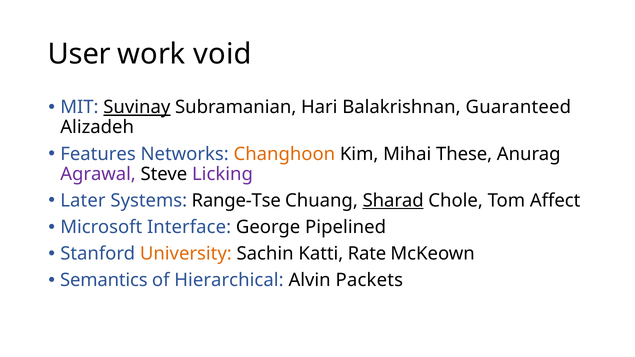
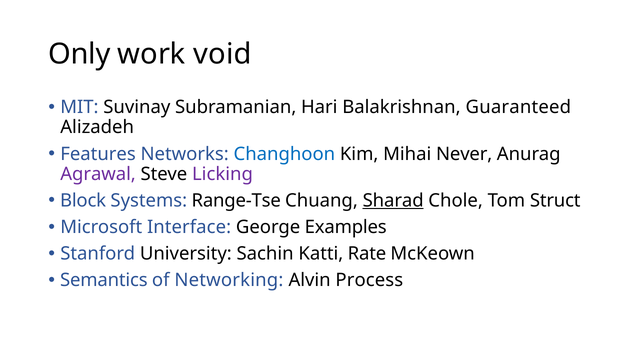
User: User -> Only (79, 54)
Suvinay underline: present -> none (137, 107)
Changhoon colour: orange -> blue (284, 154)
These: These -> Never (464, 154)
Later: Later -> Block (83, 201)
Affect: Affect -> Struct (555, 201)
Pipelined: Pipelined -> Examples (346, 227)
University colour: orange -> black (186, 254)
Hierarchical: Hierarchical -> Networking (229, 280)
Packets: Packets -> Process (369, 280)
